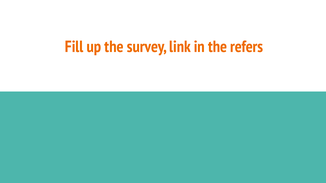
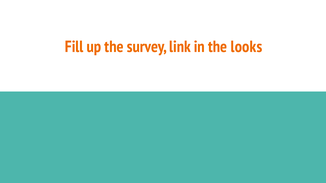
refers: refers -> looks (246, 47)
